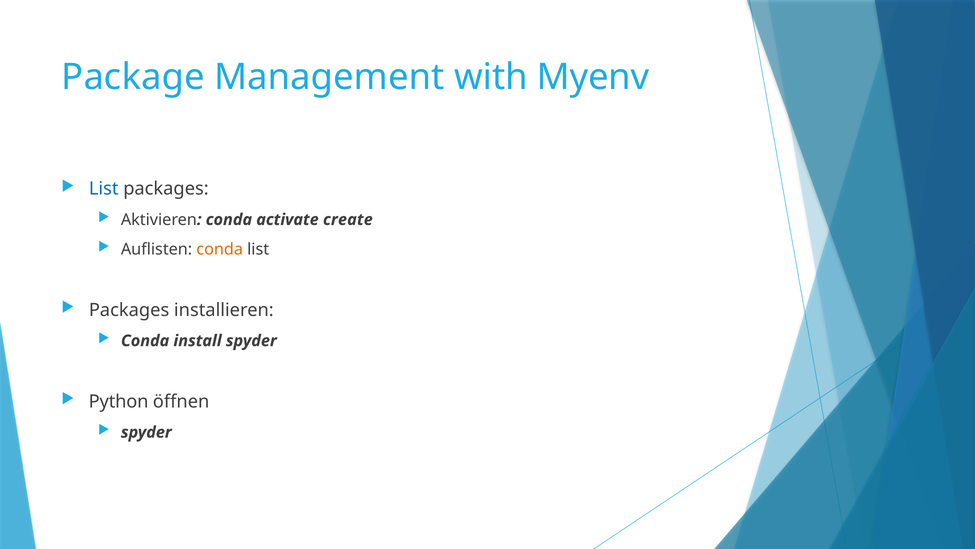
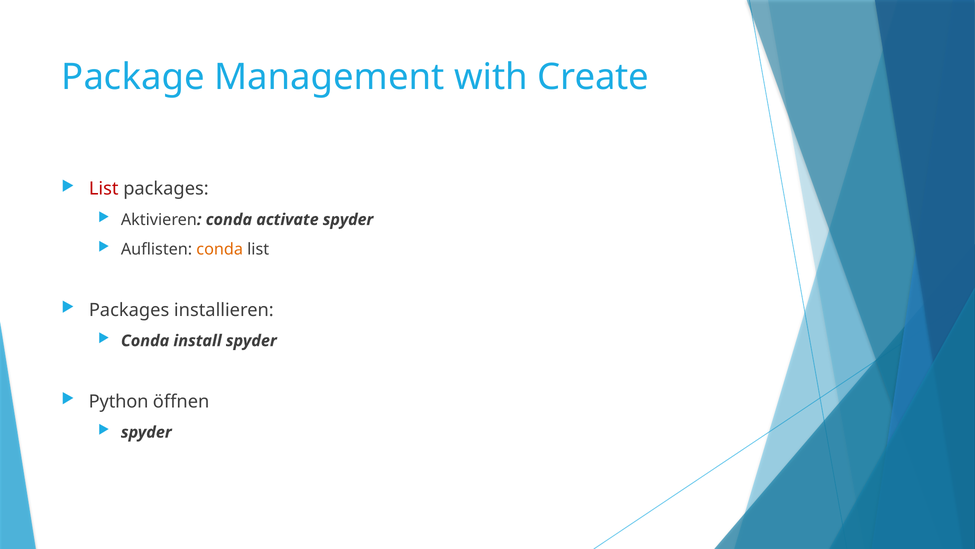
Myenv: Myenv -> Create (593, 77)
List colour: blue -> red (104, 189)
activate create: create -> spyder (348, 219)
